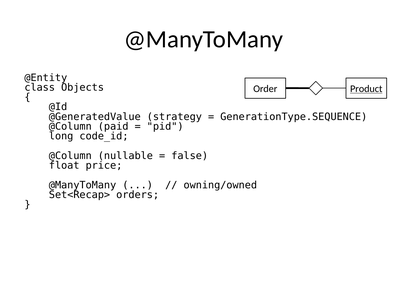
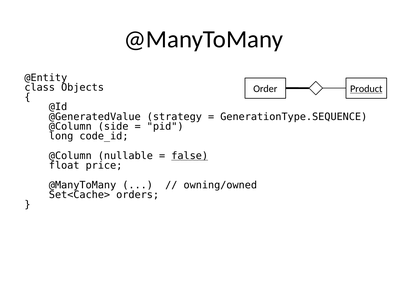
paid: paid -> side (113, 127)
false underline: none -> present (190, 156)
Set<Recap>: Set<Recap> -> Set<Cache> (79, 195)
